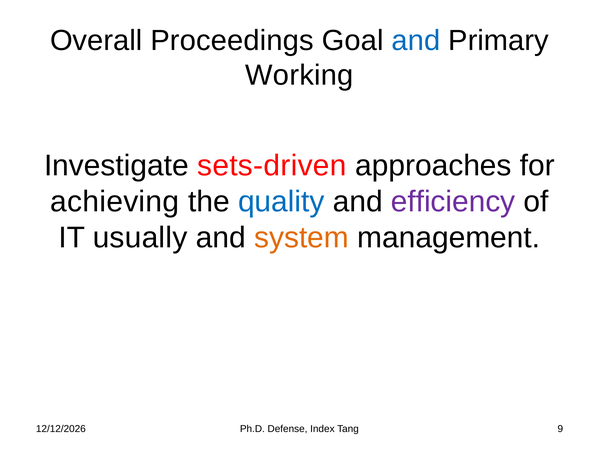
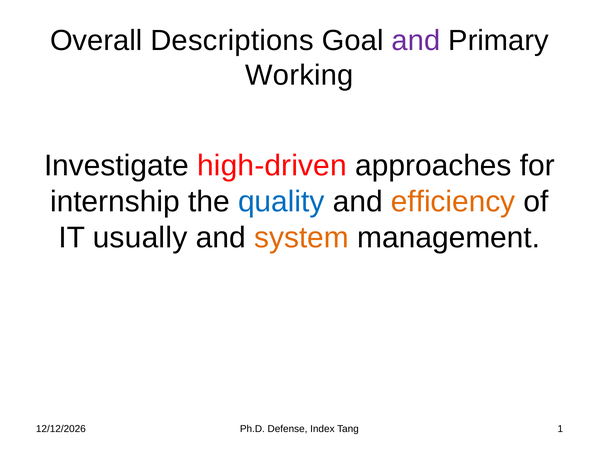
Proceedings: Proceedings -> Descriptions (232, 40)
and colour: blue -> purple (416, 40)
sets-driven: sets-driven -> high-driven (272, 166)
achieving: achieving -> internship (115, 202)
efficiency colour: purple -> orange (453, 202)
9: 9 -> 1 (560, 429)
